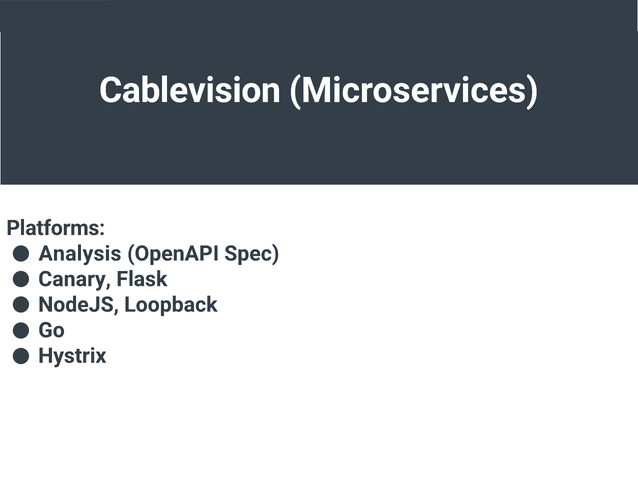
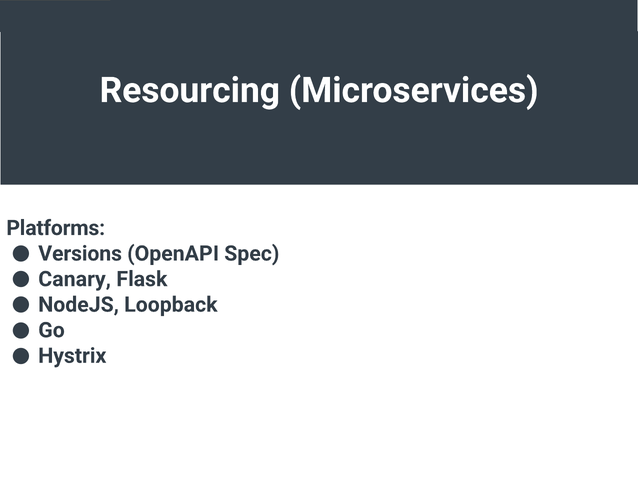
Cablevision: Cablevision -> Resourcing (190, 90)
Analysis: Analysis -> Versions (80, 253)
